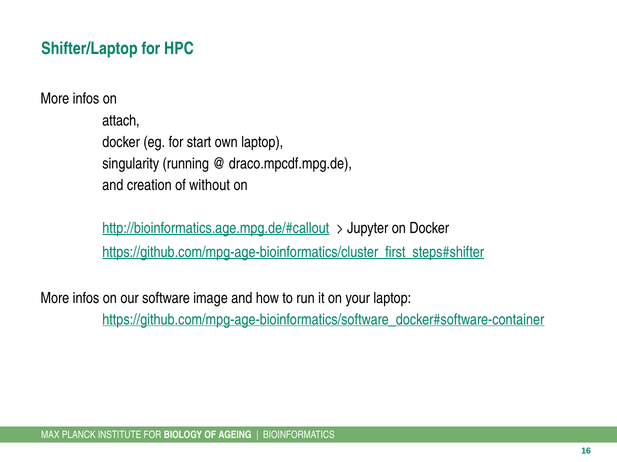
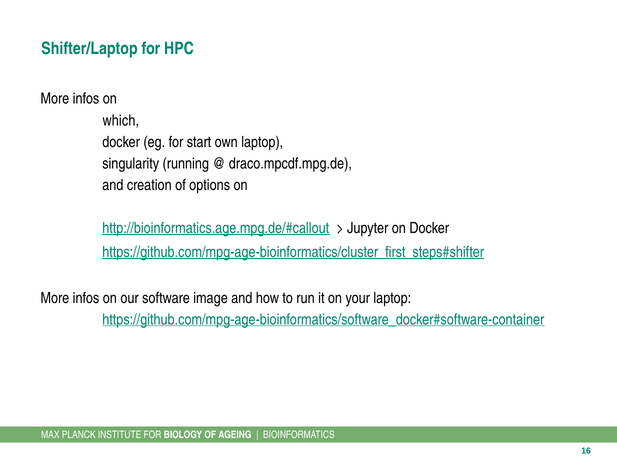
attach: attach -> which (121, 121)
without: without -> options (210, 185)
